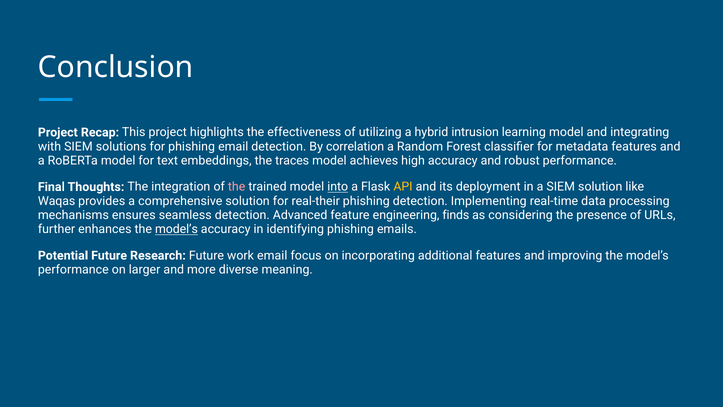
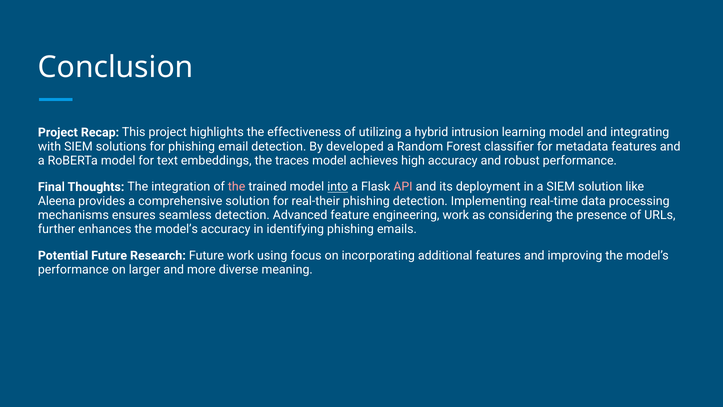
correlation: correlation -> developed (355, 146)
API colour: yellow -> pink (403, 187)
Waqas: Waqas -> Aleena (57, 201)
engineering finds: finds -> work (456, 215)
model’s underline: present -> none (177, 229)
work email: email -> using (272, 255)
